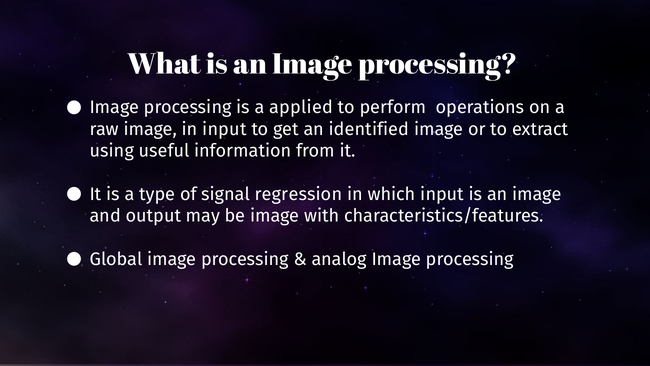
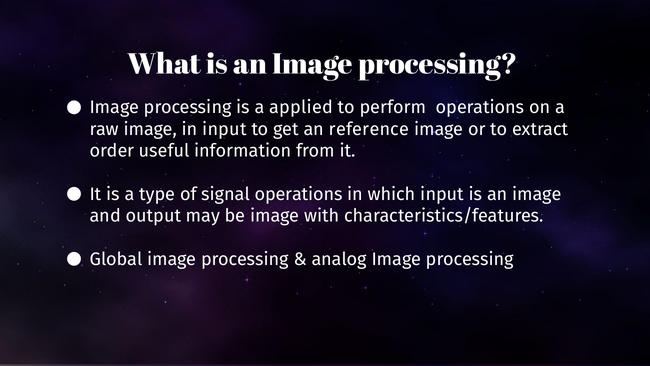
identified: identified -> reference (369, 129)
using: using -> order (112, 151)
signal regression: regression -> operations (299, 194)
